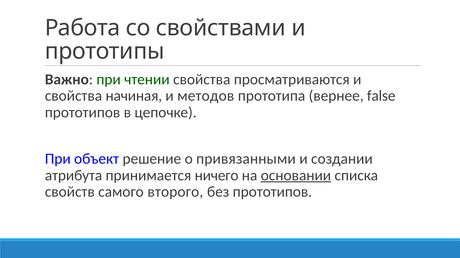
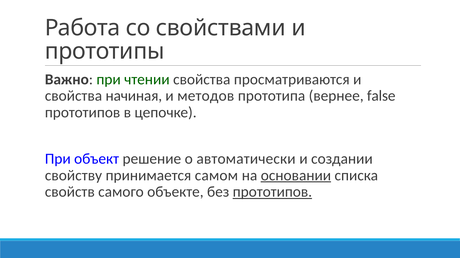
привязанными: привязанными -> автоматически (246, 159)
атрибута: атрибута -> свойству (73, 176)
ничего: ничего -> самом (216, 176)
второго: второго -> объекте (175, 192)
прототипов underline: none -> present (272, 192)
